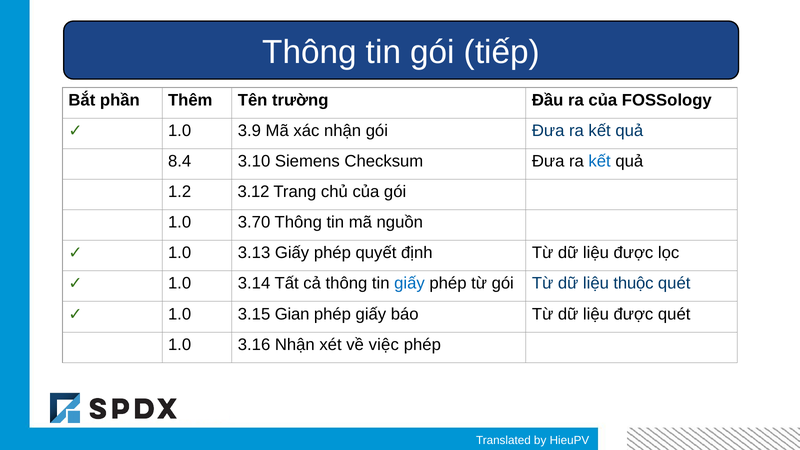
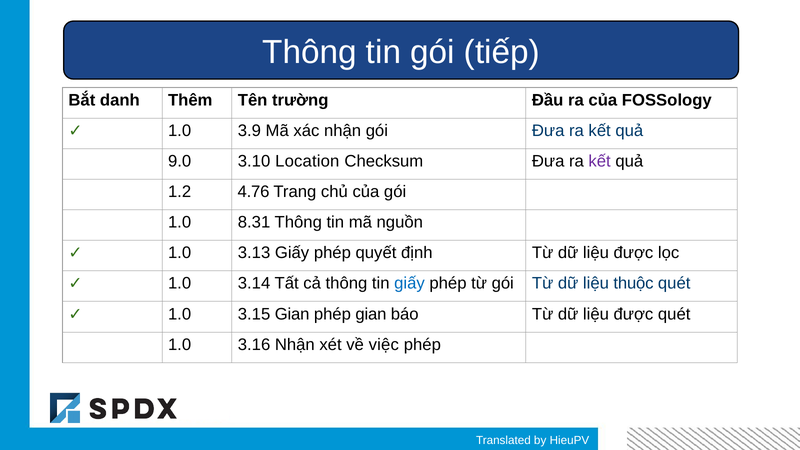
phần: phần -> danh (120, 100)
8.4: 8.4 -> 9.0 (180, 161)
Siemens: Siemens -> Location (307, 161)
kết colour: blue -> purple (600, 161)
3.12: 3.12 -> 4.76 (254, 192)
3.70: 3.70 -> 8.31 (254, 222)
phép giấy: giấy -> gian (371, 314)
